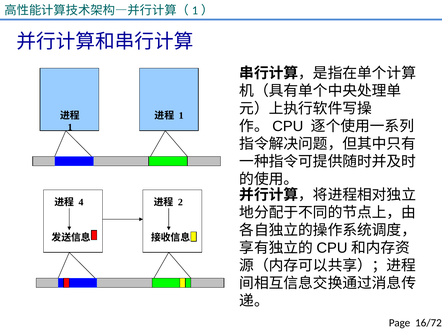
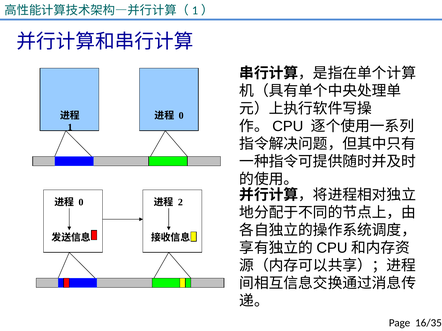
1: 1 -> 0 (181, 116)
4: 4 -> 0 (81, 203)
16/72: 16/72 -> 16/35 (428, 323)
